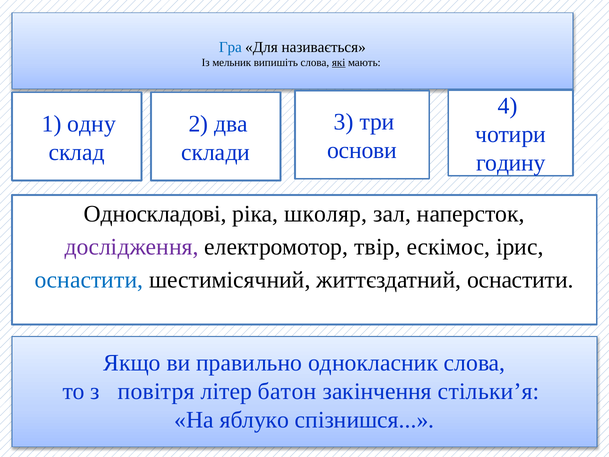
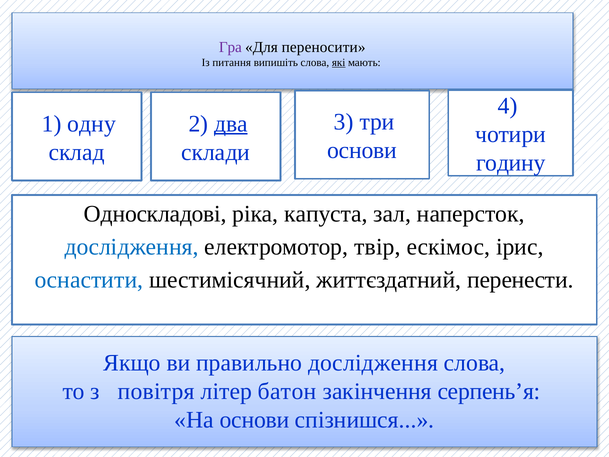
Гра colour: blue -> purple (230, 47)
називається: називається -> переносити (324, 47)
мельник: мельник -> питання (232, 63)
два underline: none -> present (231, 124)
школяр: школяр -> капуста (326, 214)
дослідження colour: purple -> blue (132, 247)
життєздатний оснастити: оснастити -> перенести (520, 280)
правильно однокласник: однокласник -> дослідження (373, 363)
стільки’я: стільки’я -> серпень’я (489, 391)
На яблуко: яблуко -> основи (255, 419)
